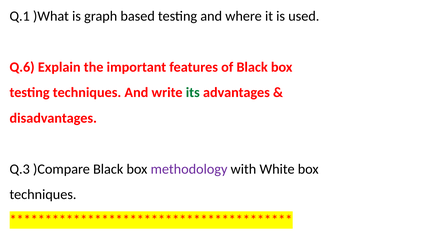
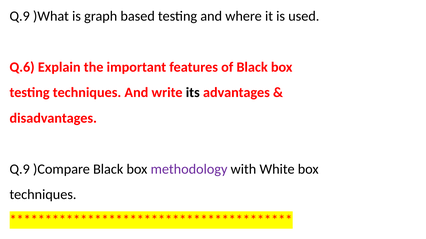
Q.1: Q.1 -> Q.9 (20, 16)
its colour: green -> black (193, 93)
Q.3: Q.3 -> Q.9 (20, 169)
